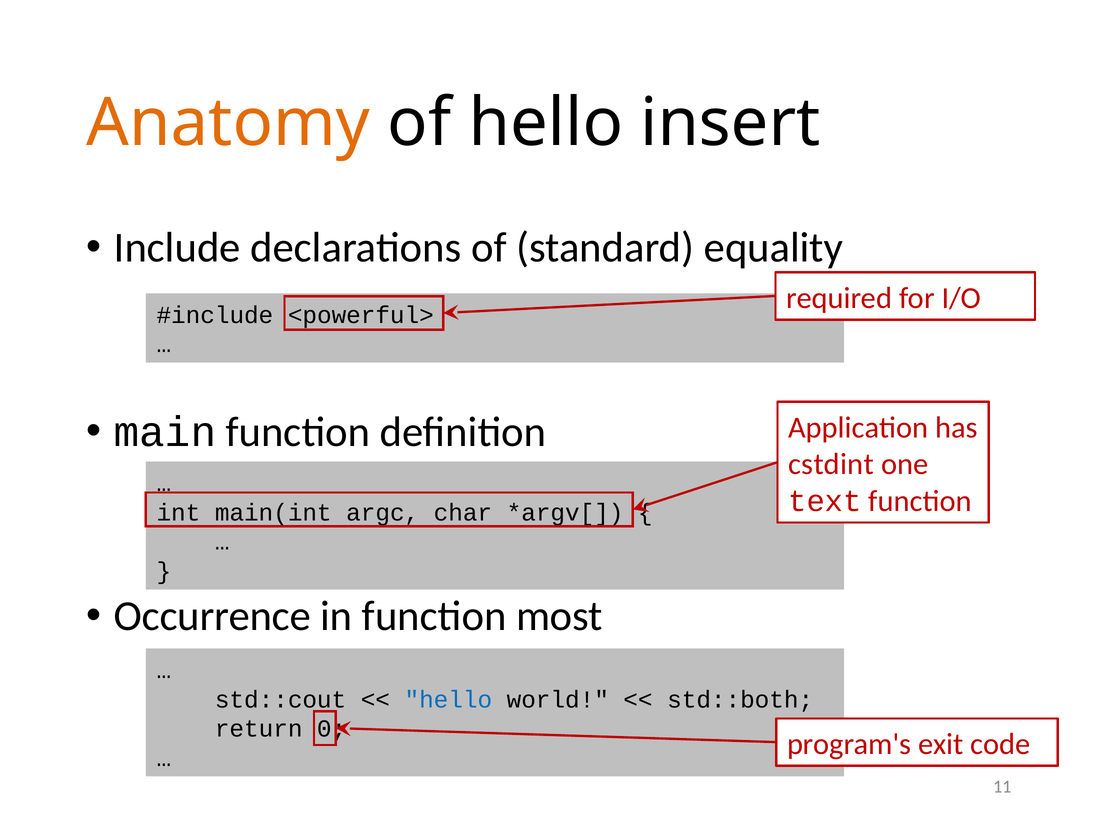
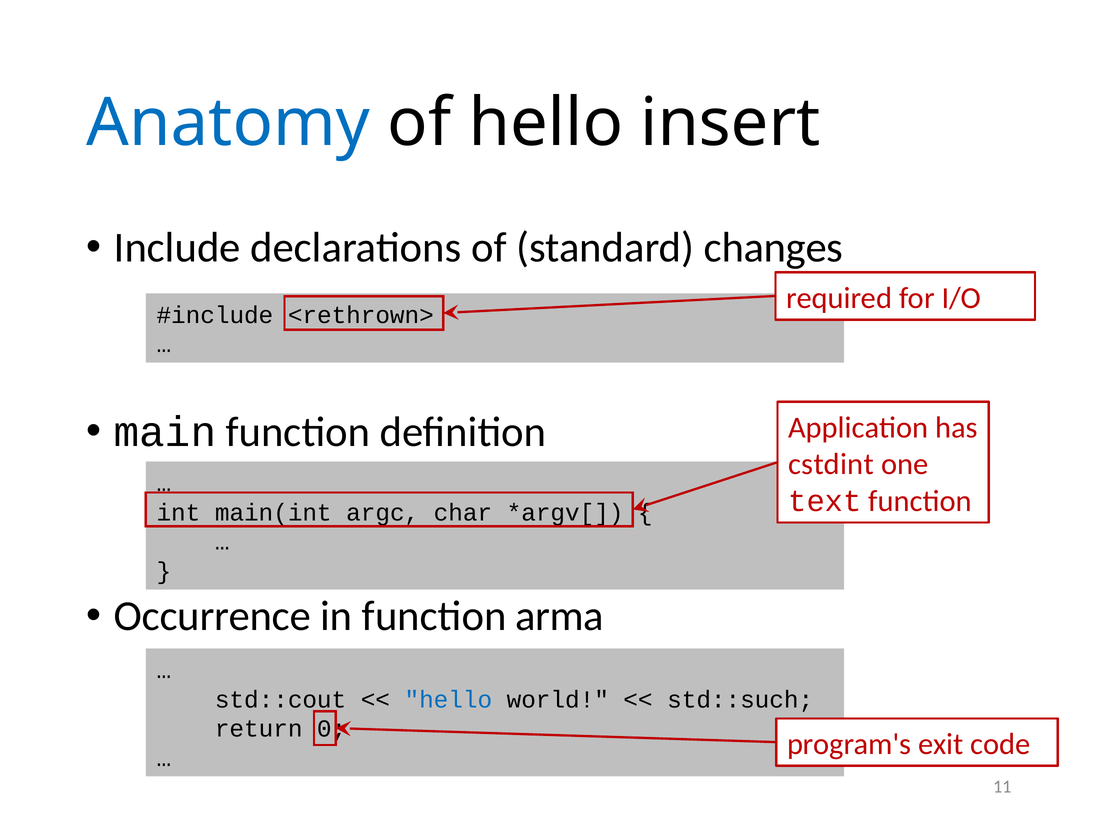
Anatomy colour: orange -> blue (228, 123)
equality: equality -> changes (773, 248)
<powerful>: <powerful> -> <rethrown> (361, 315)
most: most -> arma (559, 616)
std::both: std::both -> std::such (740, 699)
